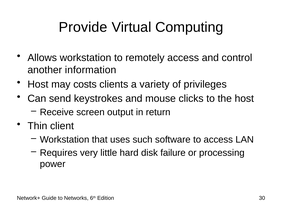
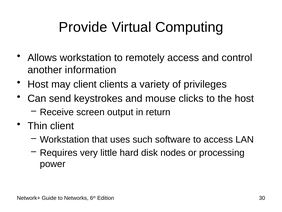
may costs: costs -> client (85, 84)
failure: failure -> nodes (173, 152)
